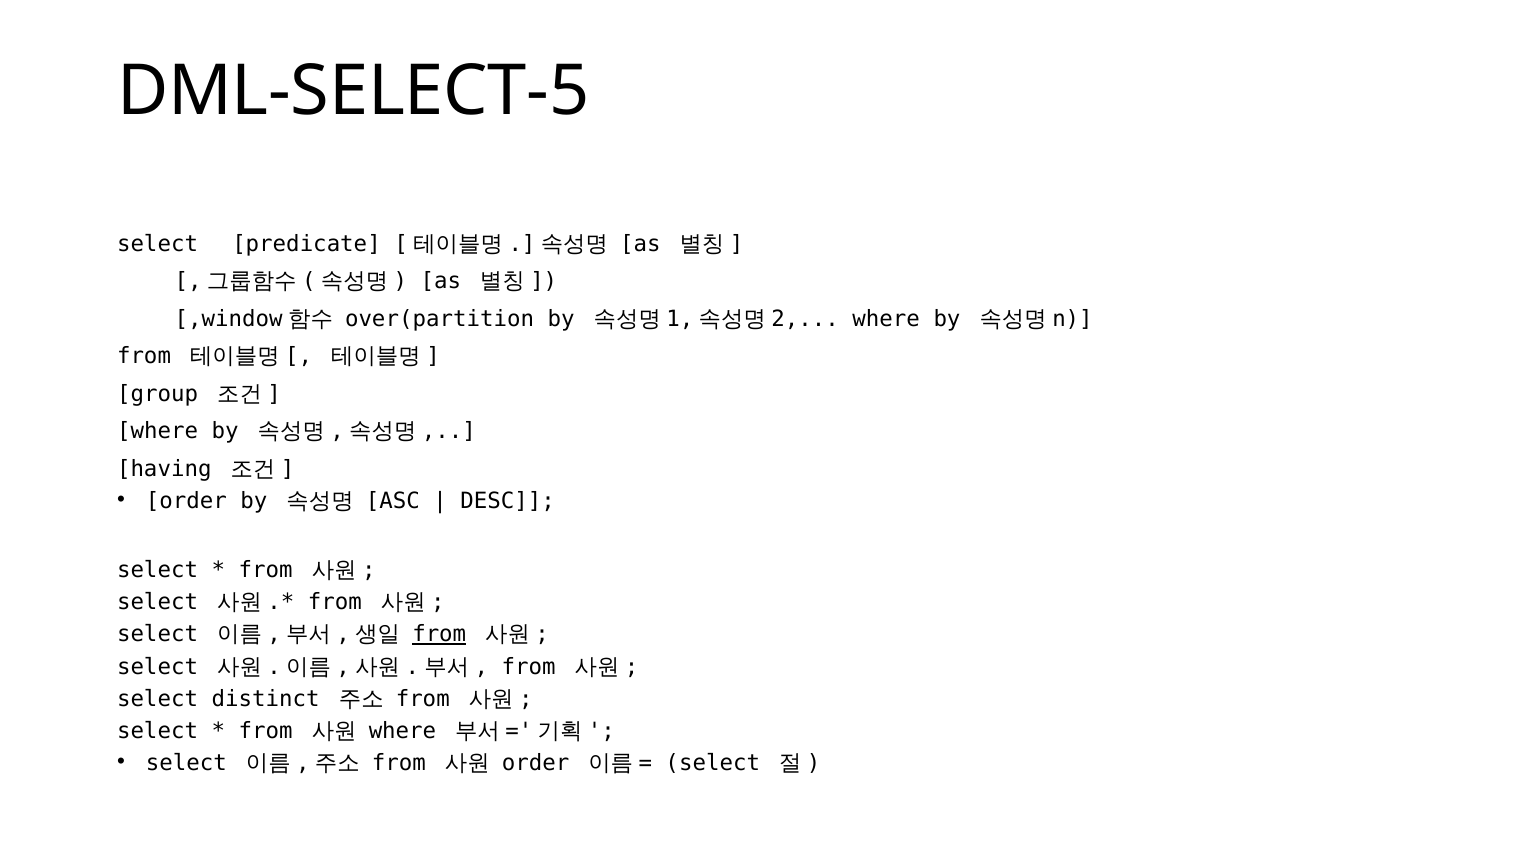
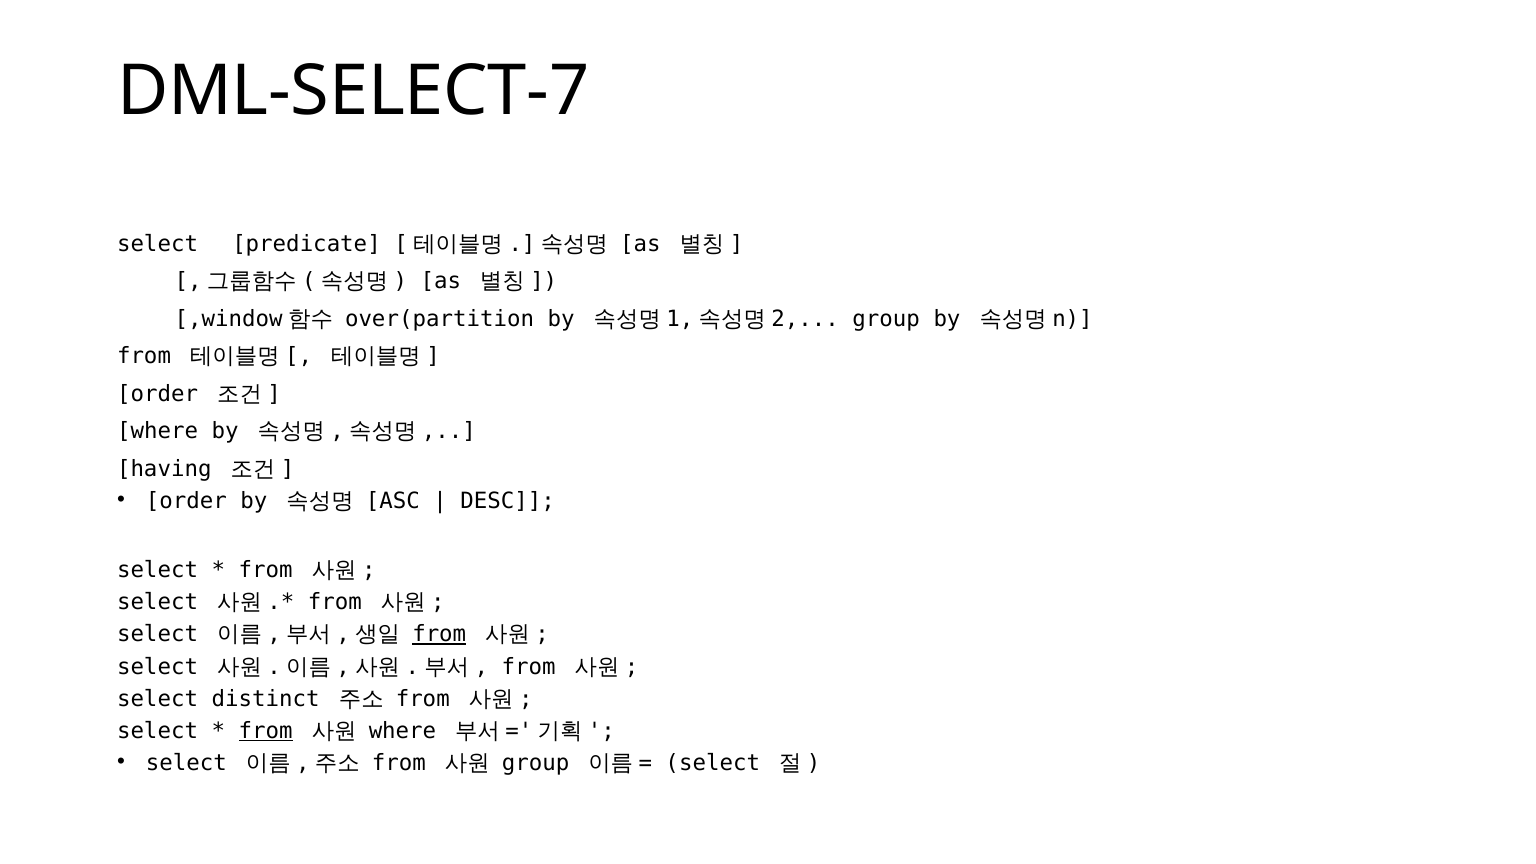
DML-SELECT-5: DML-SELECT-5 -> DML-SELECT-7 (353, 91)
where: where -> group (886, 319)
group: group -> order (158, 394)
from underline: none -> present (266, 731)
order: order -> group (536, 763)
